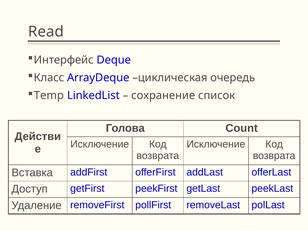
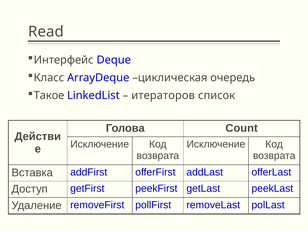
Temp: Temp -> Такое (49, 95)
сохранение: сохранение -> итераторов (163, 95)
